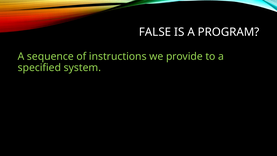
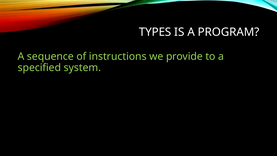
FALSE: FALSE -> TYPES (155, 32)
